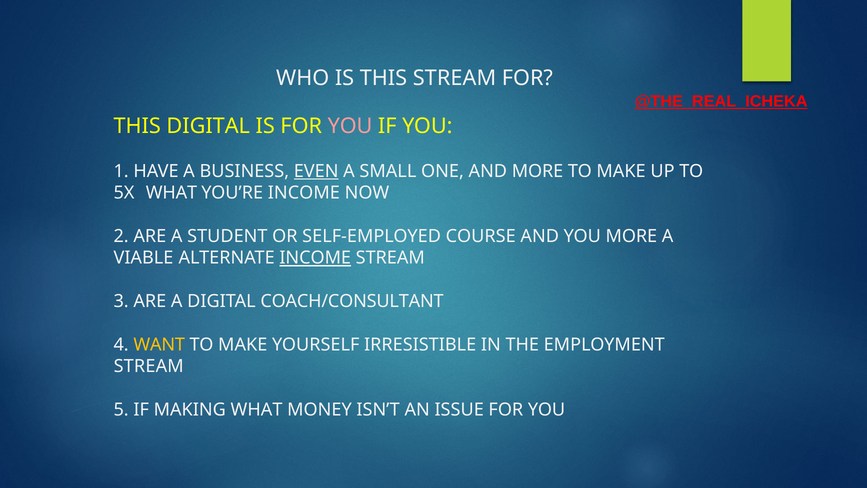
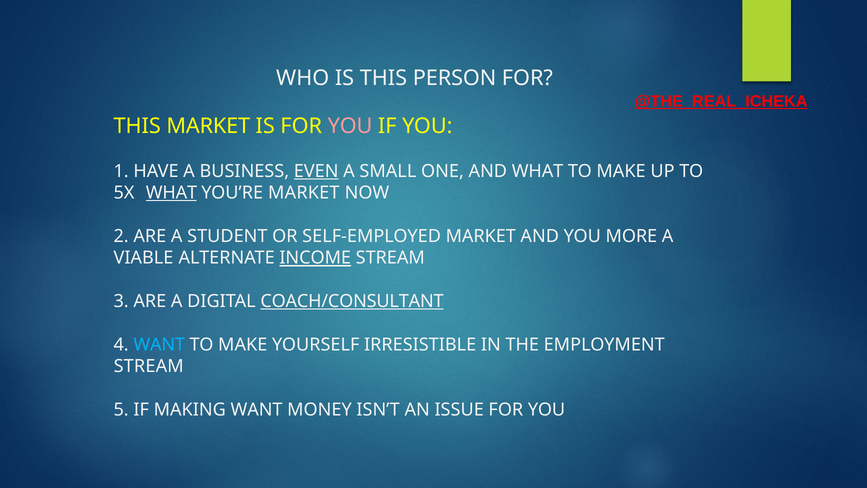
THIS STREAM: STREAM -> PERSON (455, 78)
THIS DIGITAL: DIGITAL -> MARKET (208, 126)
AND MORE: MORE -> WHAT (538, 171)
WHAT underline: none -> present (171, 193)
YOU’RE INCOME: INCOME -> MARKET (304, 193)
SELF-EMPLOYED COURSE: COURSE -> MARKET (481, 236)
COACH/CONSULTANT underline: none -> present (352, 301)
WANT colour: yellow -> light blue (159, 345)
MAKING WHAT: WHAT -> WANT (257, 410)
